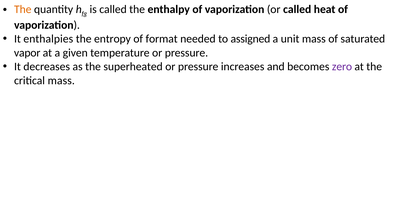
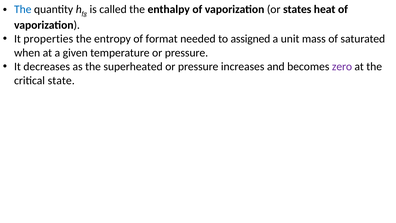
The colour: orange -> blue (23, 9)
or called: called -> states (297, 9)
enthalpies: enthalpies -> properties (48, 39)
vapor: vapor -> when (27, 53)
critical mass: mass -> state (61, 80)
